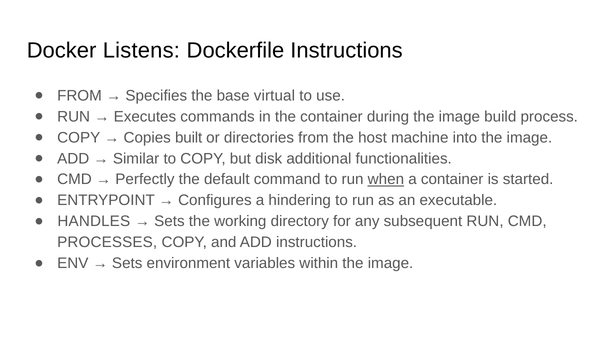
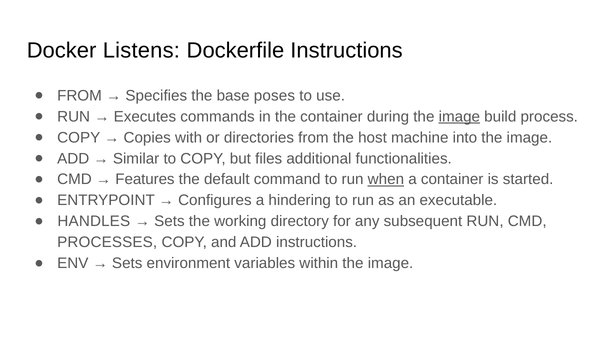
virtual: virtual -> poses (274, 96)
image underline: none -> present (459, 117)
built: built -> with (189, 138)
disk: disk -> files (269, 159)
Perfectly: Perfectly -> Features (145, 179)
